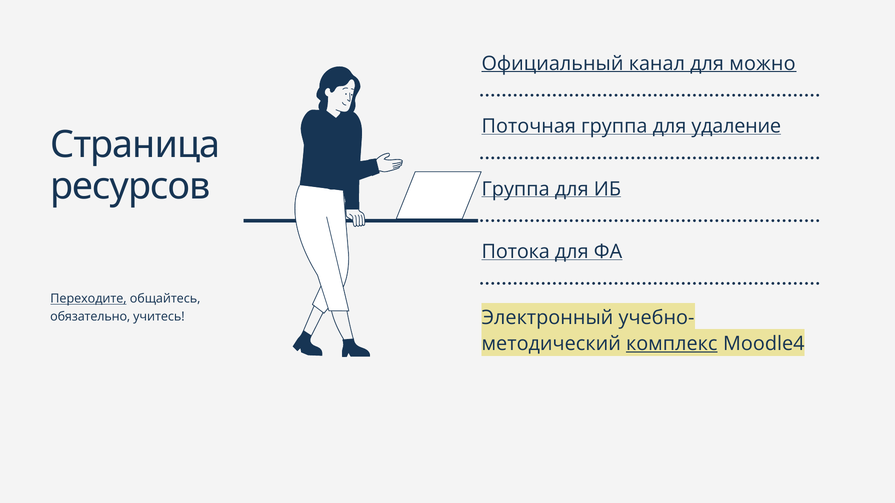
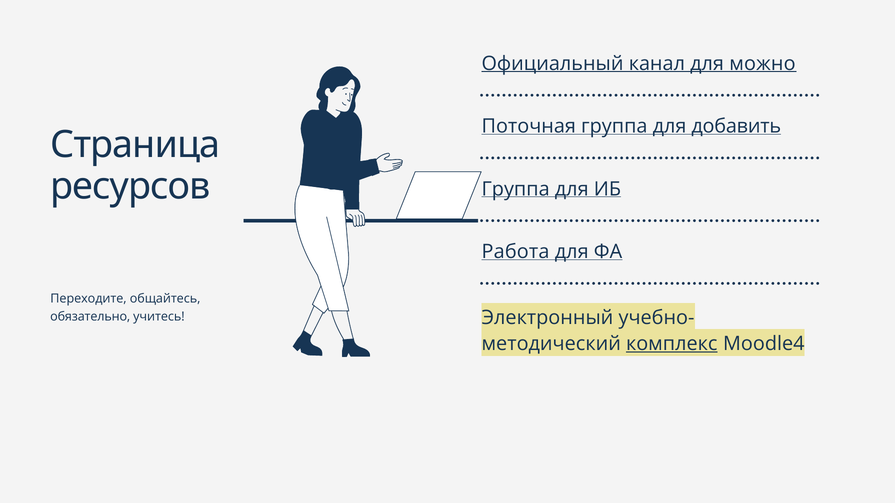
удаление: удаление -> добавить (736, 126)
Потока: Потока -> Работа (516, 252)
Переходите underline: present -> none (88, 299)
